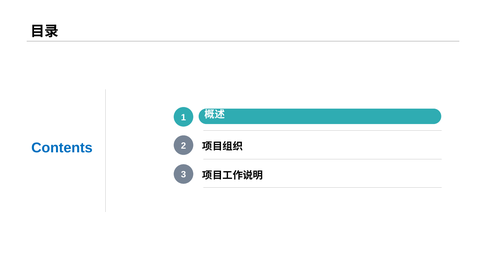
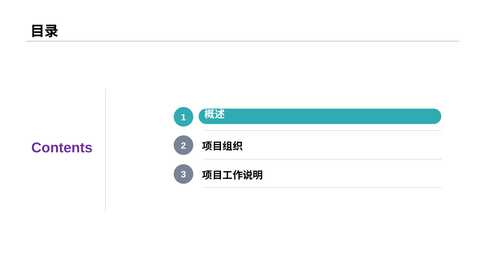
Contents colour: blue -> purple (62, 148)
